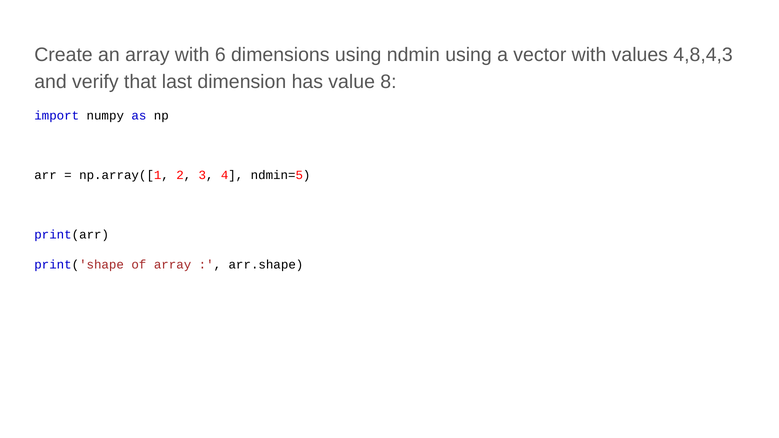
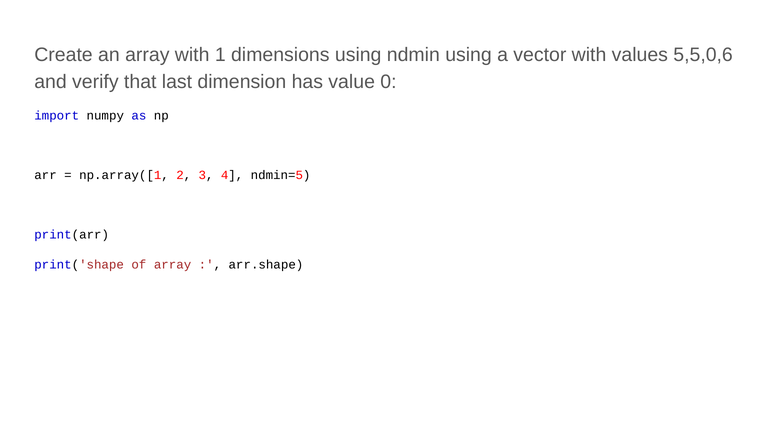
6: 6 -> 1 (220, 55)
4,8,4,3: 4,8,4,3 -> 5,5,0,6 (703, 55)
8: 8 -> 0 (388, 82)
